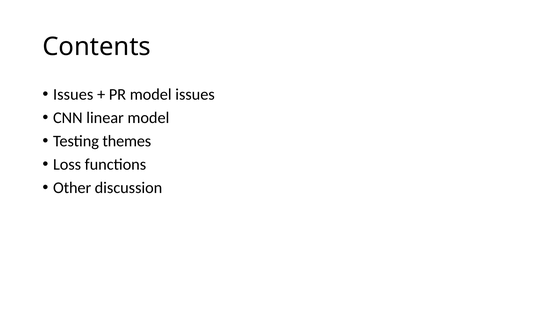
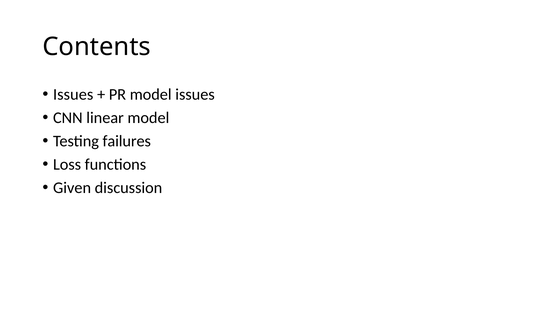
themes: themes -> failures (127, 141)
Other: Other -> Given (72, 188)
